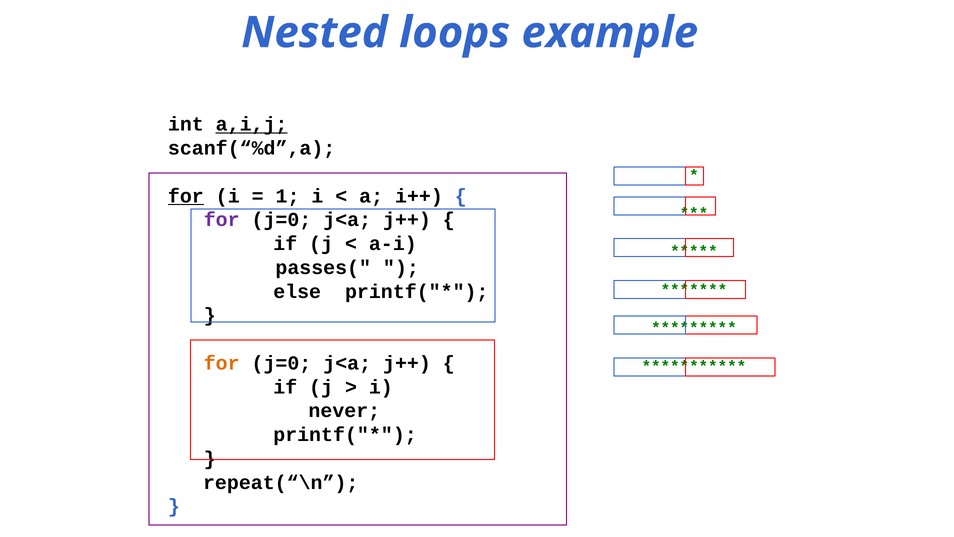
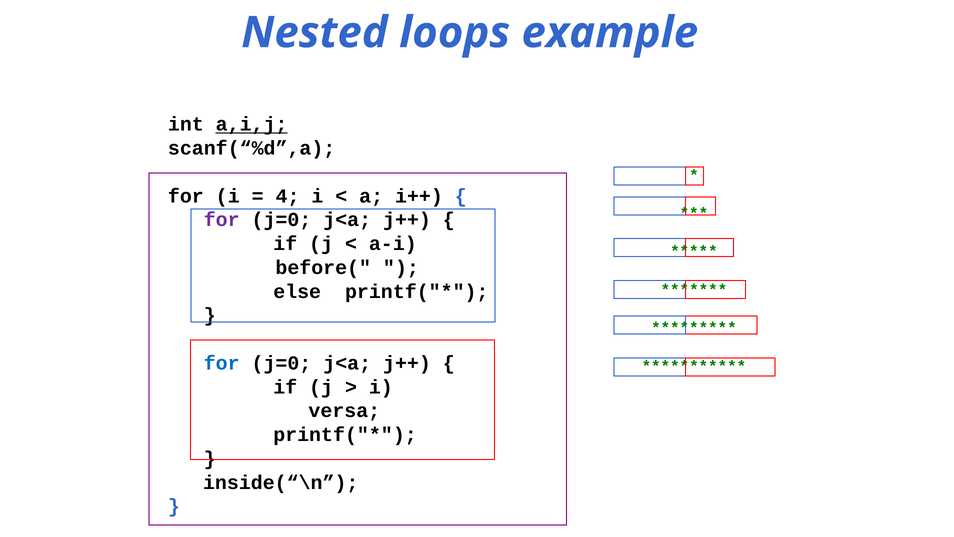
for underline: present -> none (186, 196)
1: 1 -> 4 (287, 196)
passes(: passes( -> before( (323, 267)
for colour: orange -> blue (222, 363)
never: never -> versa (344, 411)
repeat(“\n: repeat(“\n -> inside(“\n (281, 482)
